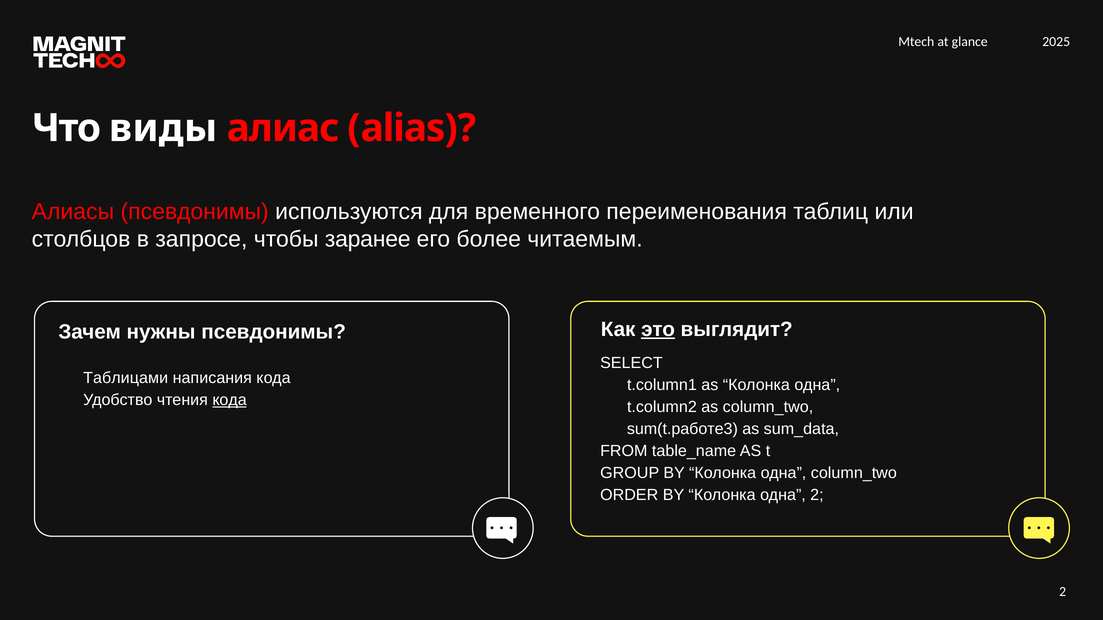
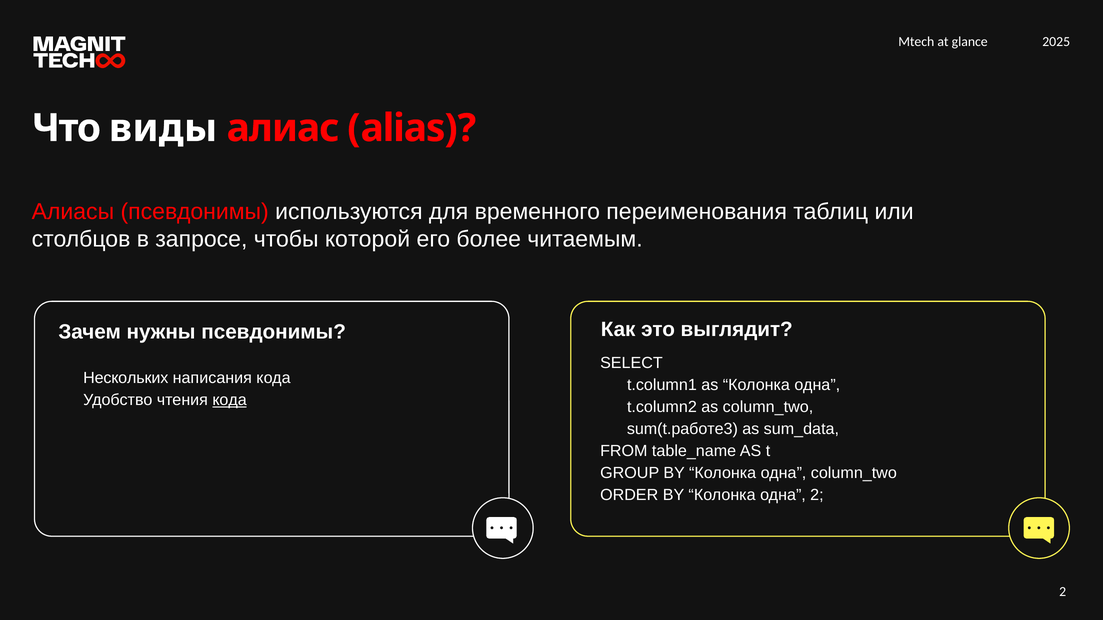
заранее: заранее -> которой (368, 239)
это underline: present -> none (658, 330)
Таблицами: Таблицами -> Нескольких (126, 378)
